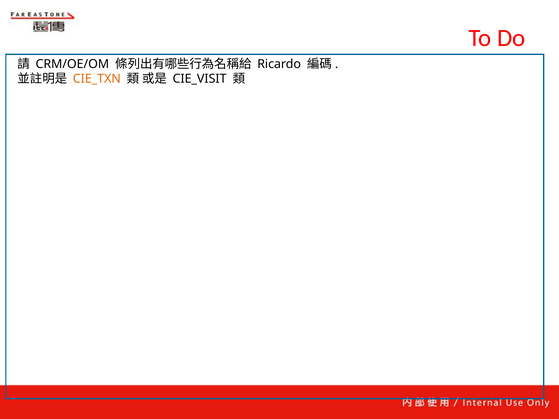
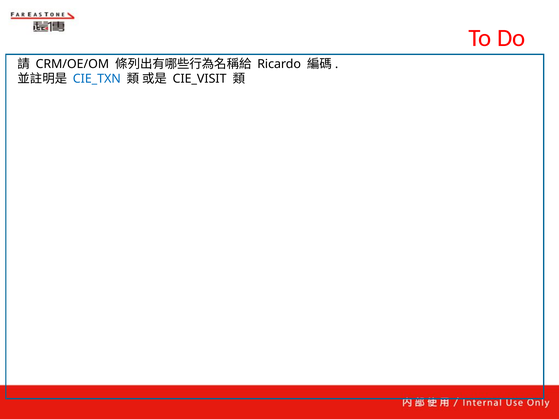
CIE_TXN colour: orange -> blue (97, 79)
